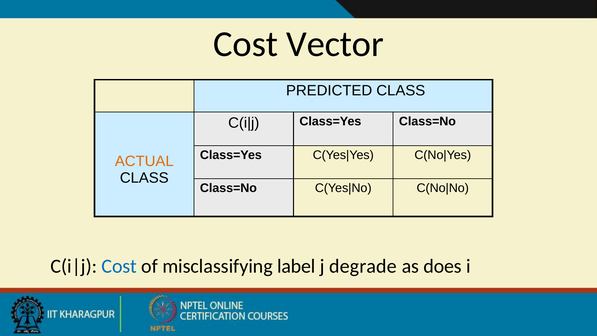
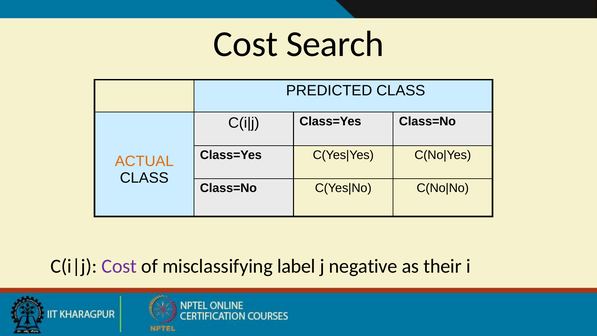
Vector: Vector -> Search (335, 44)
Cost colour: blue -> purple (119, 266)
degrade: degrade -> negative (363, 266)
does: does -> their (443, 266)
